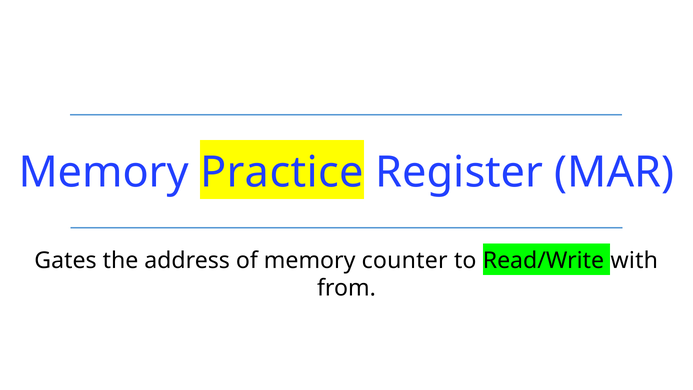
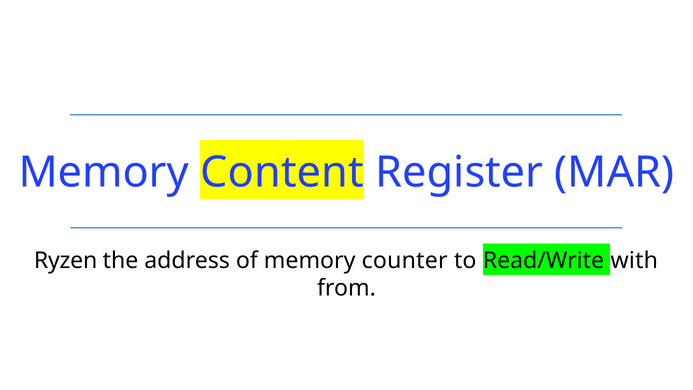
Practice: Practice -> Content (282, 172)
Gates: Gates -> Ryzen (66, 260)
